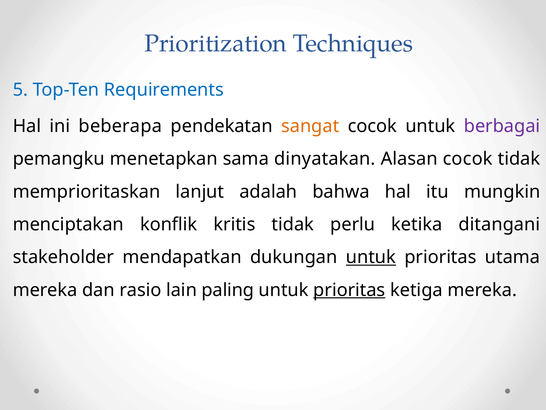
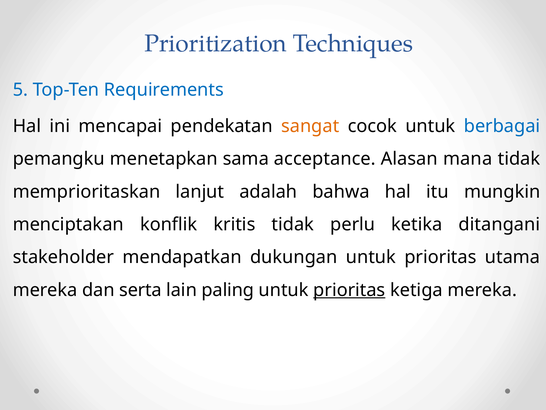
beberapa: beberapa -> mencapai (120, 126)
berbagai colour: purple -> blue (502, 126)
dinyatakan: dinyatakan -> acceptance (325, 159)
Alasan cocok: cocok -> mana (468, 159)
untuk underline: present -> none (371, 257)
rasio: rasio -> serta (140, 290)
